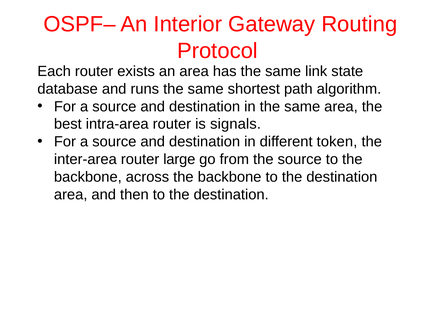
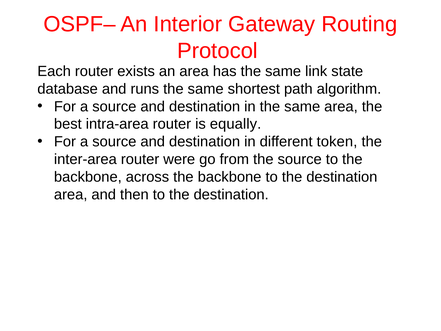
signals: signals -> equally (236, 124)
large: large -> were (179, 159)
